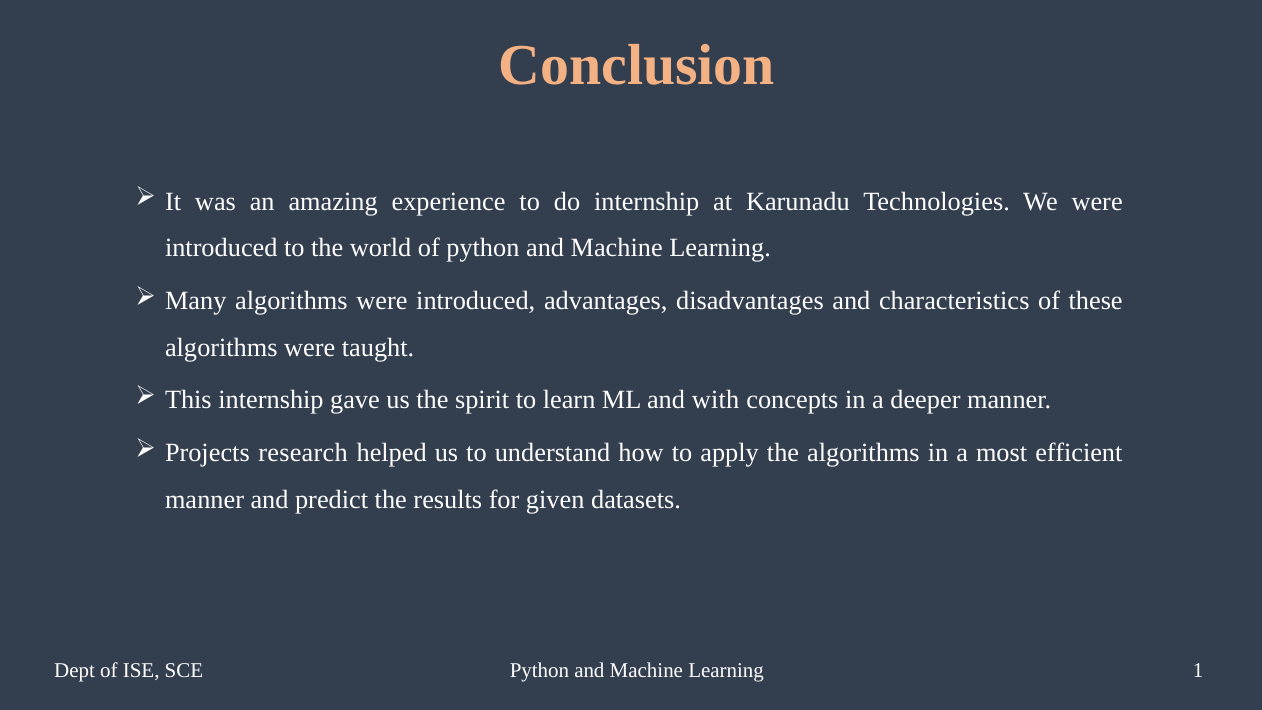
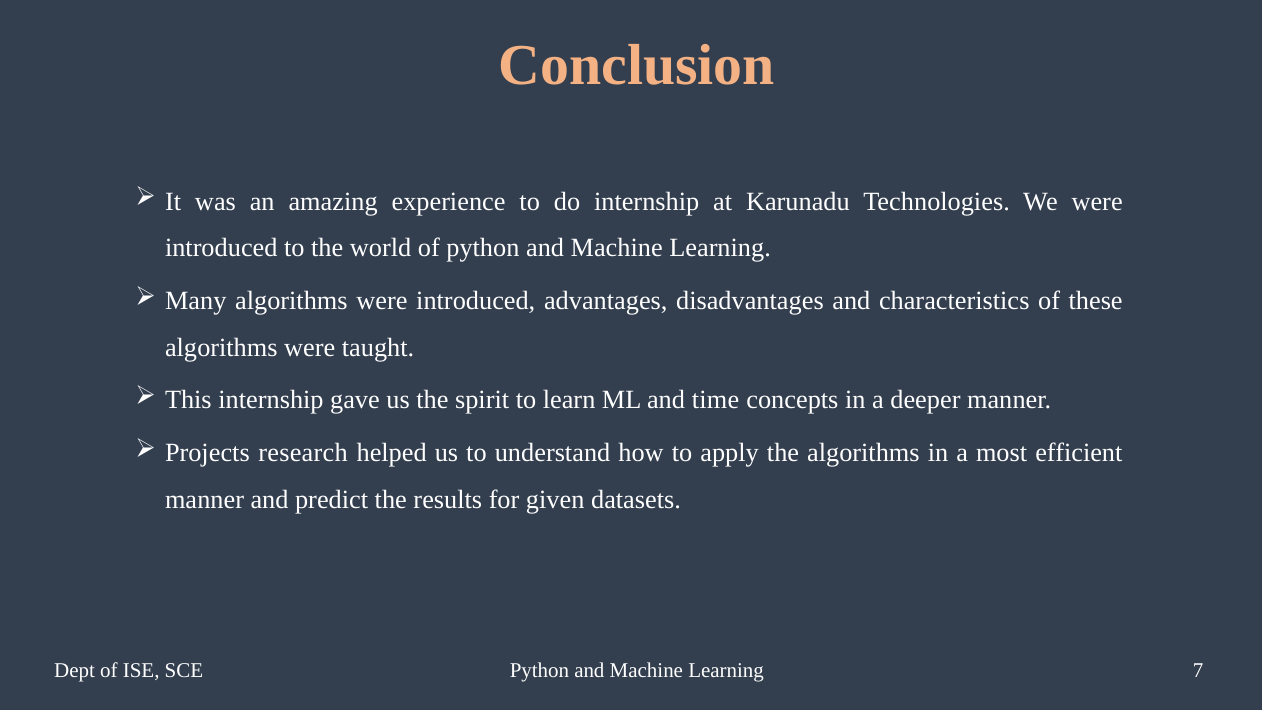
with: with -> time (716, 400)
1: 1 -> 7 (1198, 670)
